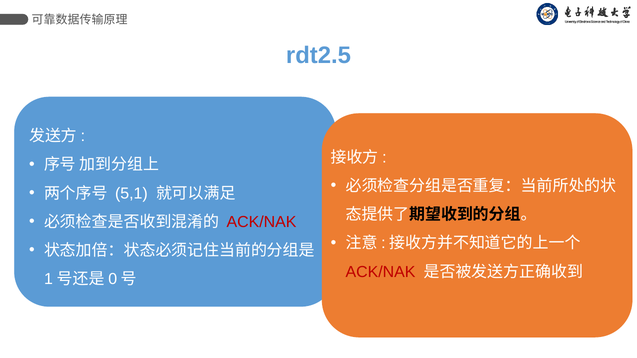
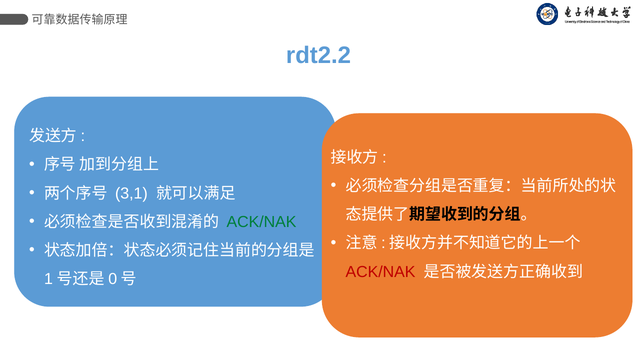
rdt2.5: rdt2.5 -> rdt2.2 (318, 55)
5,1: 5,1 -> 3,1 (131, 193)
ACK/NAK colour: red -> green (261, 222)
